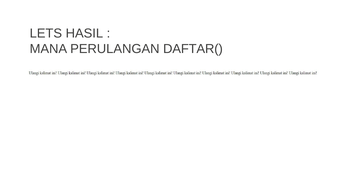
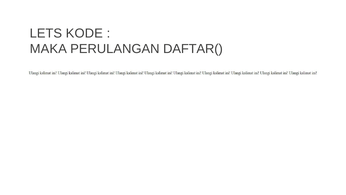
HASIL: HASIL -> KODE (84, 33)
MANA: MANA -> MAKA (48, 49)
